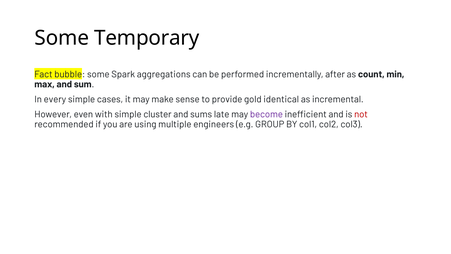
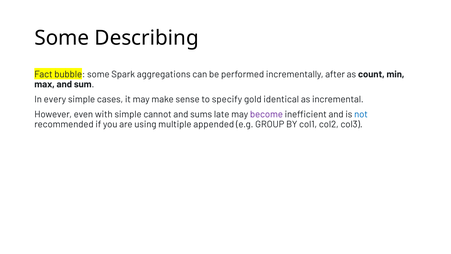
Temporary: Temporary -> Describing (147, 38)
provide: provide -> specify (227, 99)
cluster: cluster -> cannot (158, 114)
not colour: red -> blue (361, 114)
engineers: engineers -> appended (214, 124)
